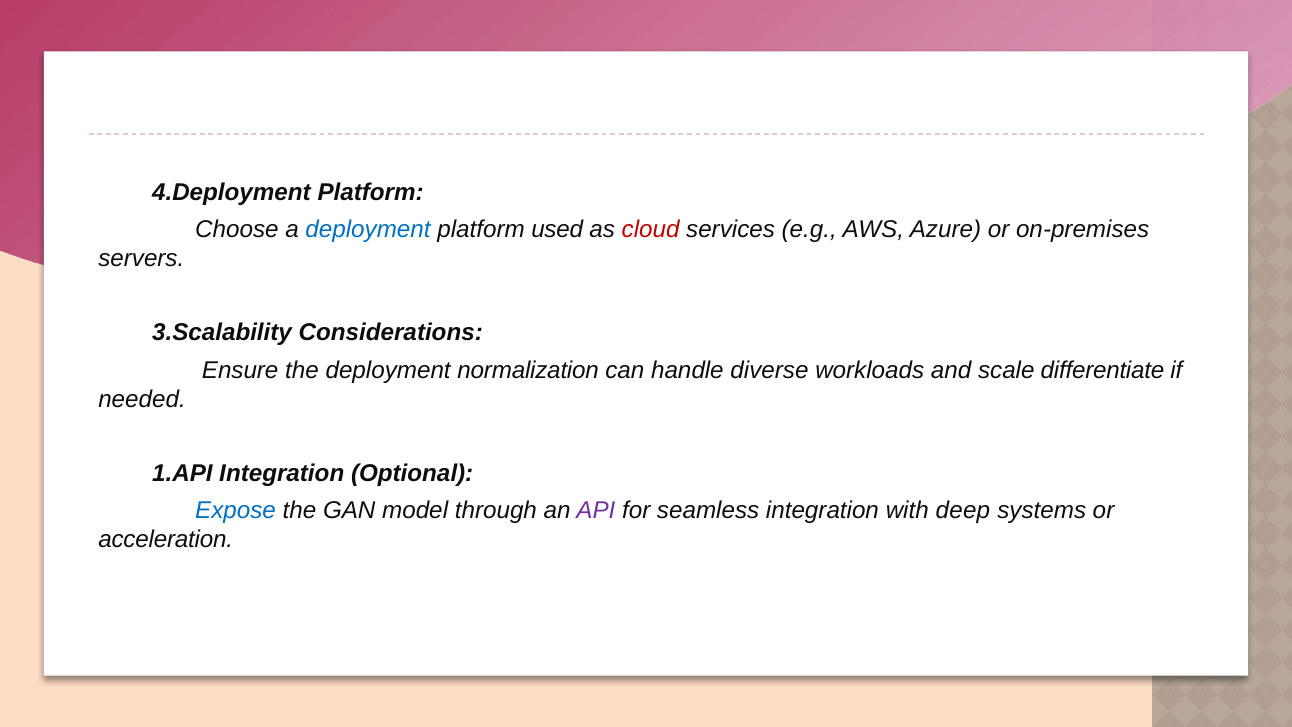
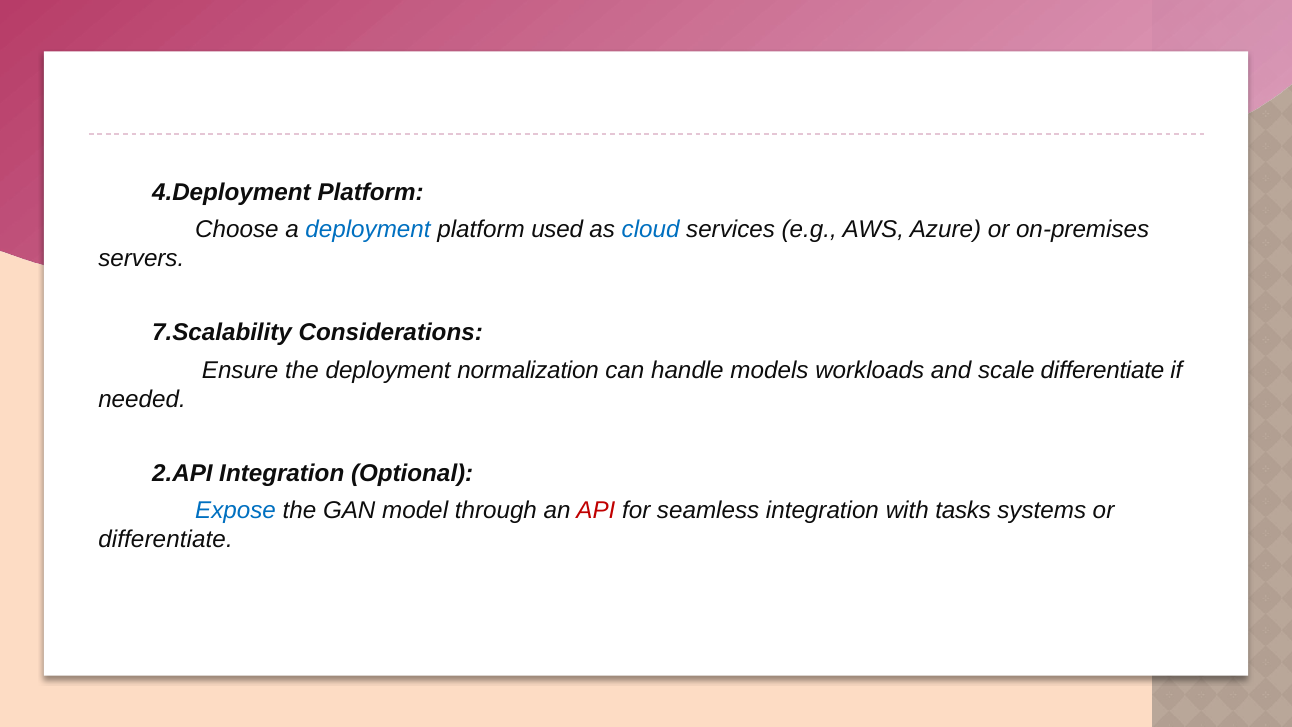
cloud colour: red -> blue (651, 229)
3.Scalability: 3.Scalability -> 7.Scalability (222, 333)
diverse: diverse -> models (769, 370)
1.API: 1.API -> 2.API (182, 473)
API colour: purple -> red (596, 510)
deep: deep -> tasks (963, 510)
acceleration: acceleration -> differentiate (166, 540)
